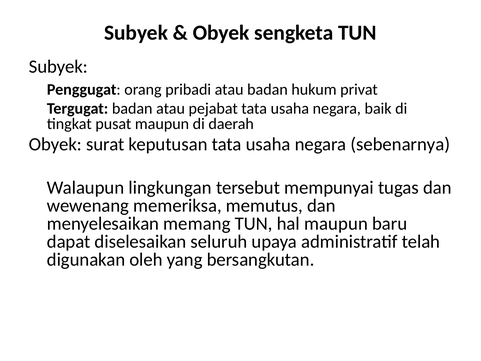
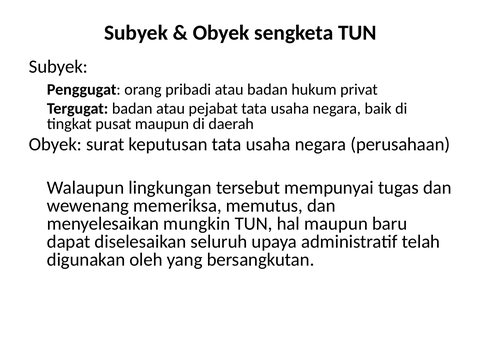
sebenarnya: sebenarnya -> perusahaan (400, 144)
memang: memang -> mungkin (197, 224)
